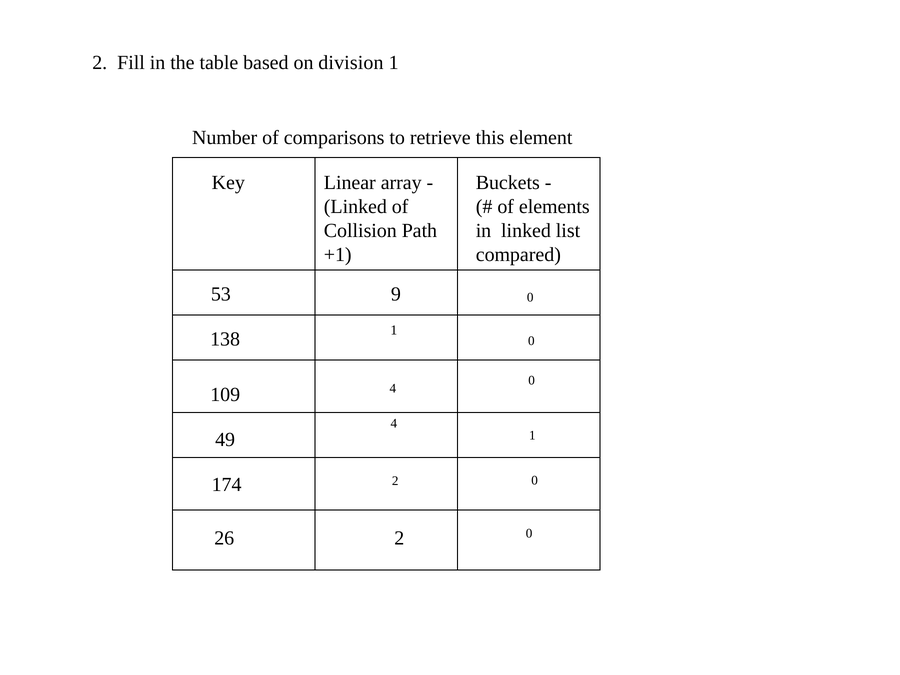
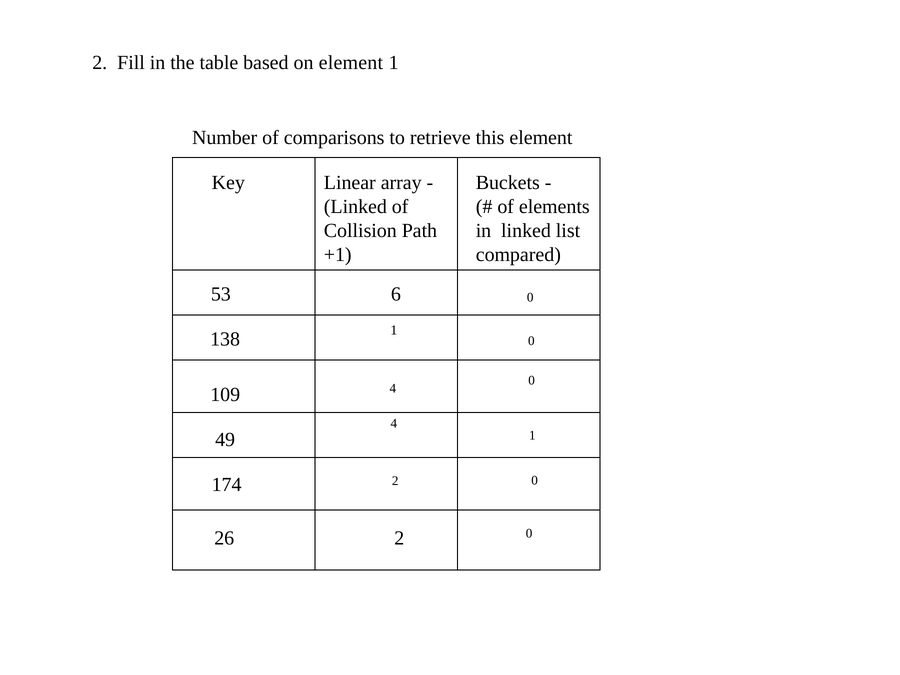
on division: division -> element (351, 63)
9: 9 -> 6 (396, 294)
